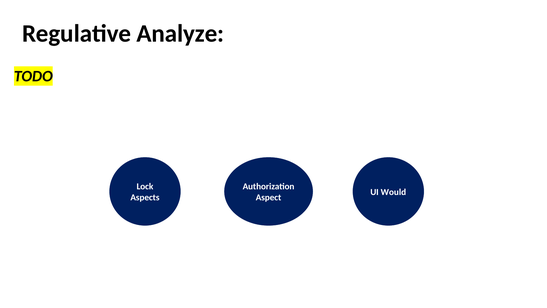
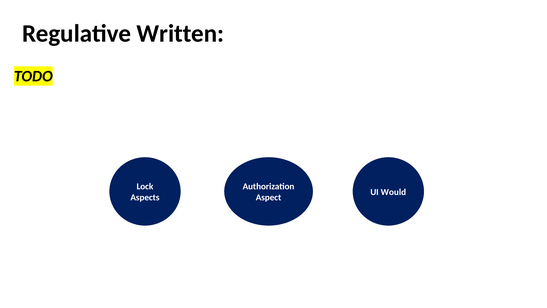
Analyze: Analyze -> Written (180, 33)
